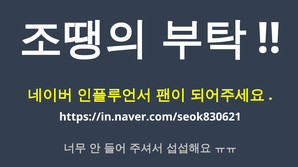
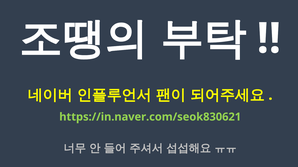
https://in.naver.com/seok830621 colour: white -> light green (150, 117)
